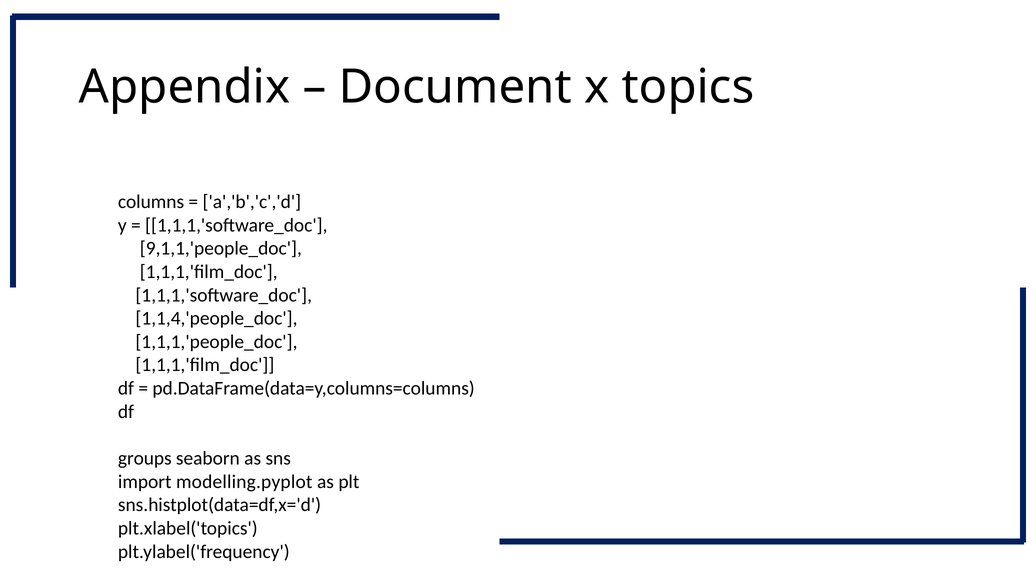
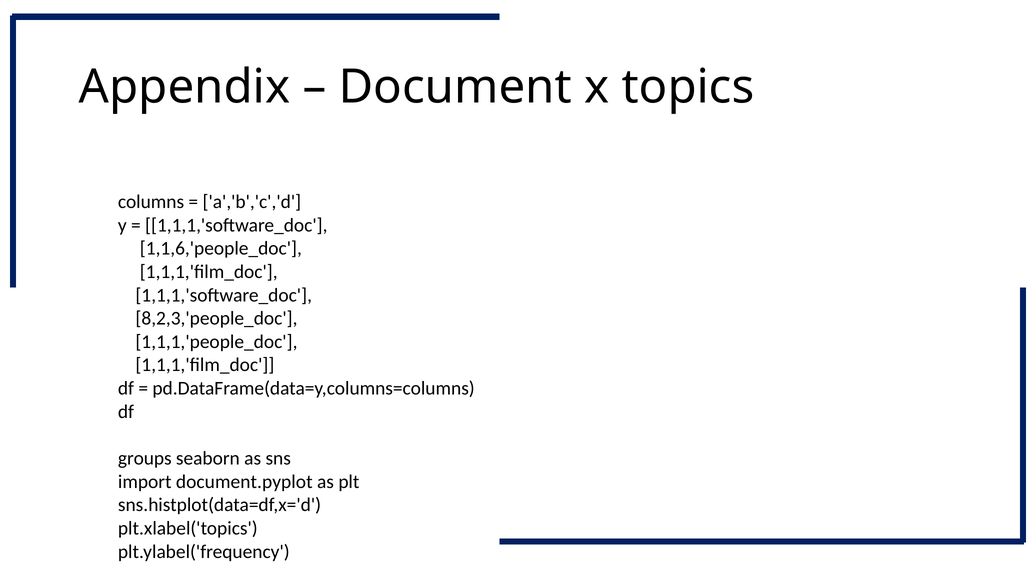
9,1,1,'people_doc: 9,1,1,'people_doc -> 1,1,6,'people_doc (221, 248)
1,1,4,'people_doc: 1,1,4,'people_doc -> 8,2,3,'people_doc (216, 318)
modelling.pyplot: modelling.pyplot -> document.pyplot (244, 481)
